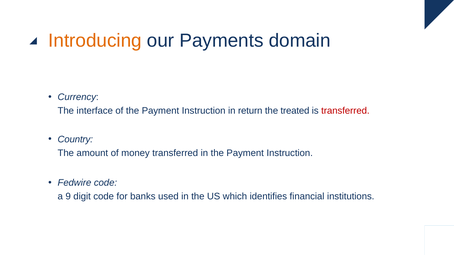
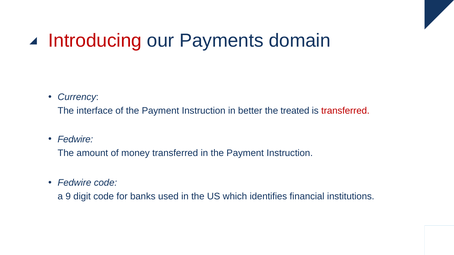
Introducing colour: orange -> red (95, 41)
return: return -> better (250, 111)
Country: Country -> Fedwire (75, 140)
